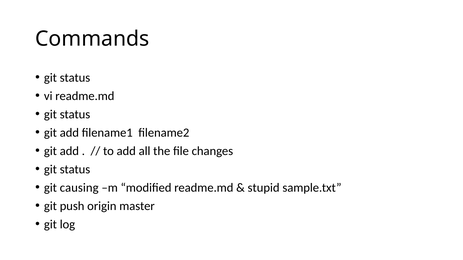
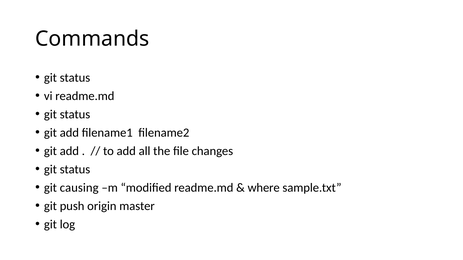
stupid: stupid -> where (264, 188)
